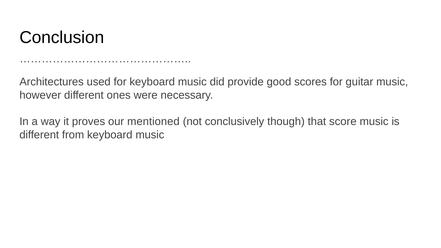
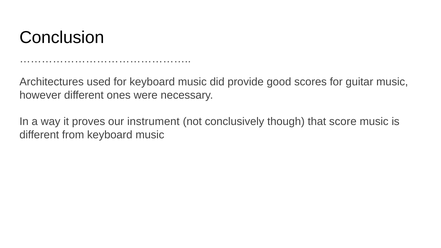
mentioned: mentioned -> instrument (153, 122)
